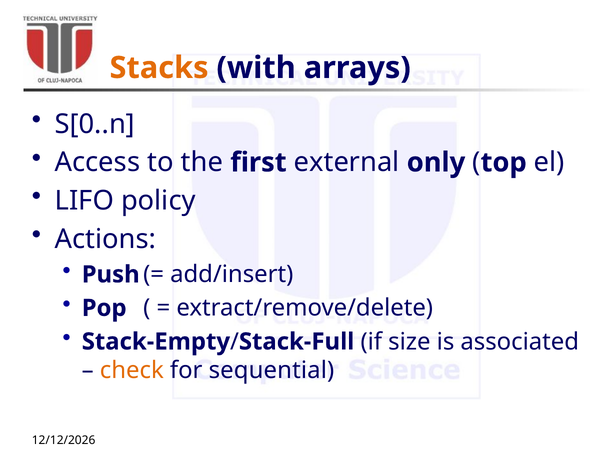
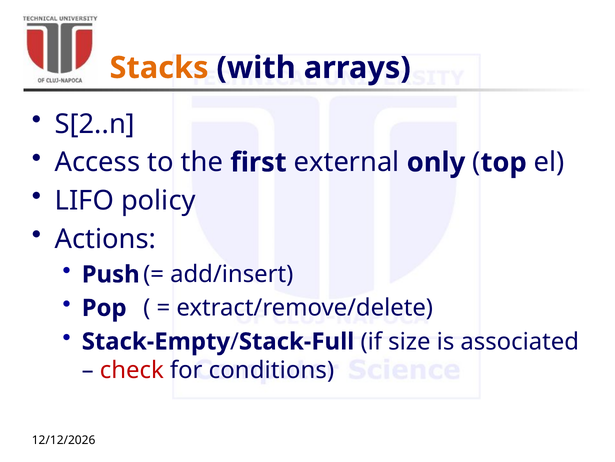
S[0..n: S[0..n -> S[2..n (95, 124)
check colour: orange -> red (132, 370)
sequential: sequential -> conditions (271, 370)
